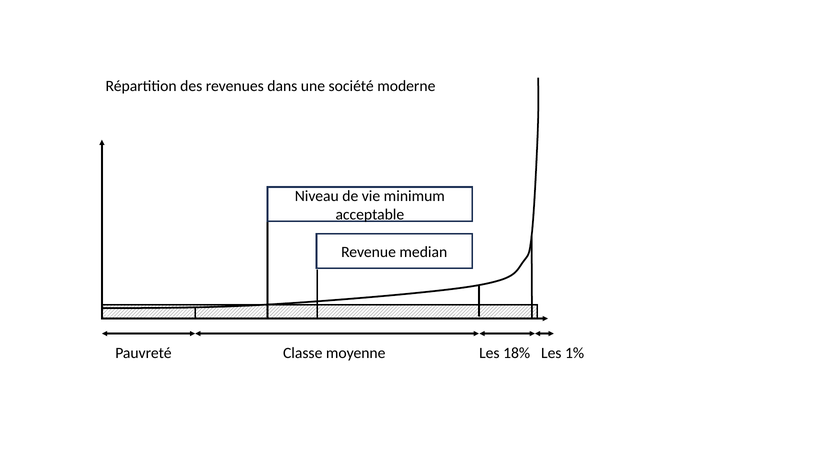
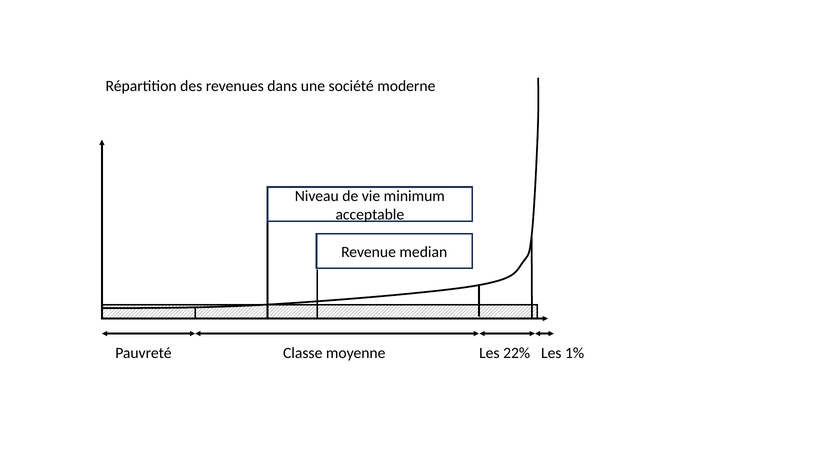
18%: 18% -> 22% (517, 353)
